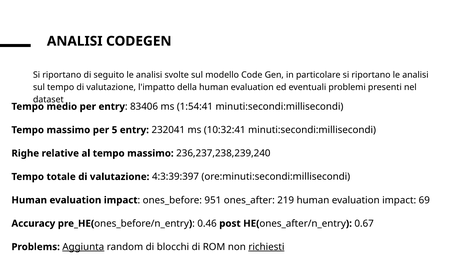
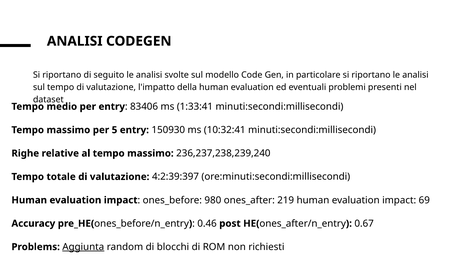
1:54:41: 1:54:41 -> 1:33:41 (195, 107)
232041: 232041 -> 150930 (168, 130)
4:3:39:397: 4:3:39:397 -> 4:2:39:397 (175, 177)
951: 951 -> 980 (213, 200)
richiesti underline: present -> none (266, 247)
